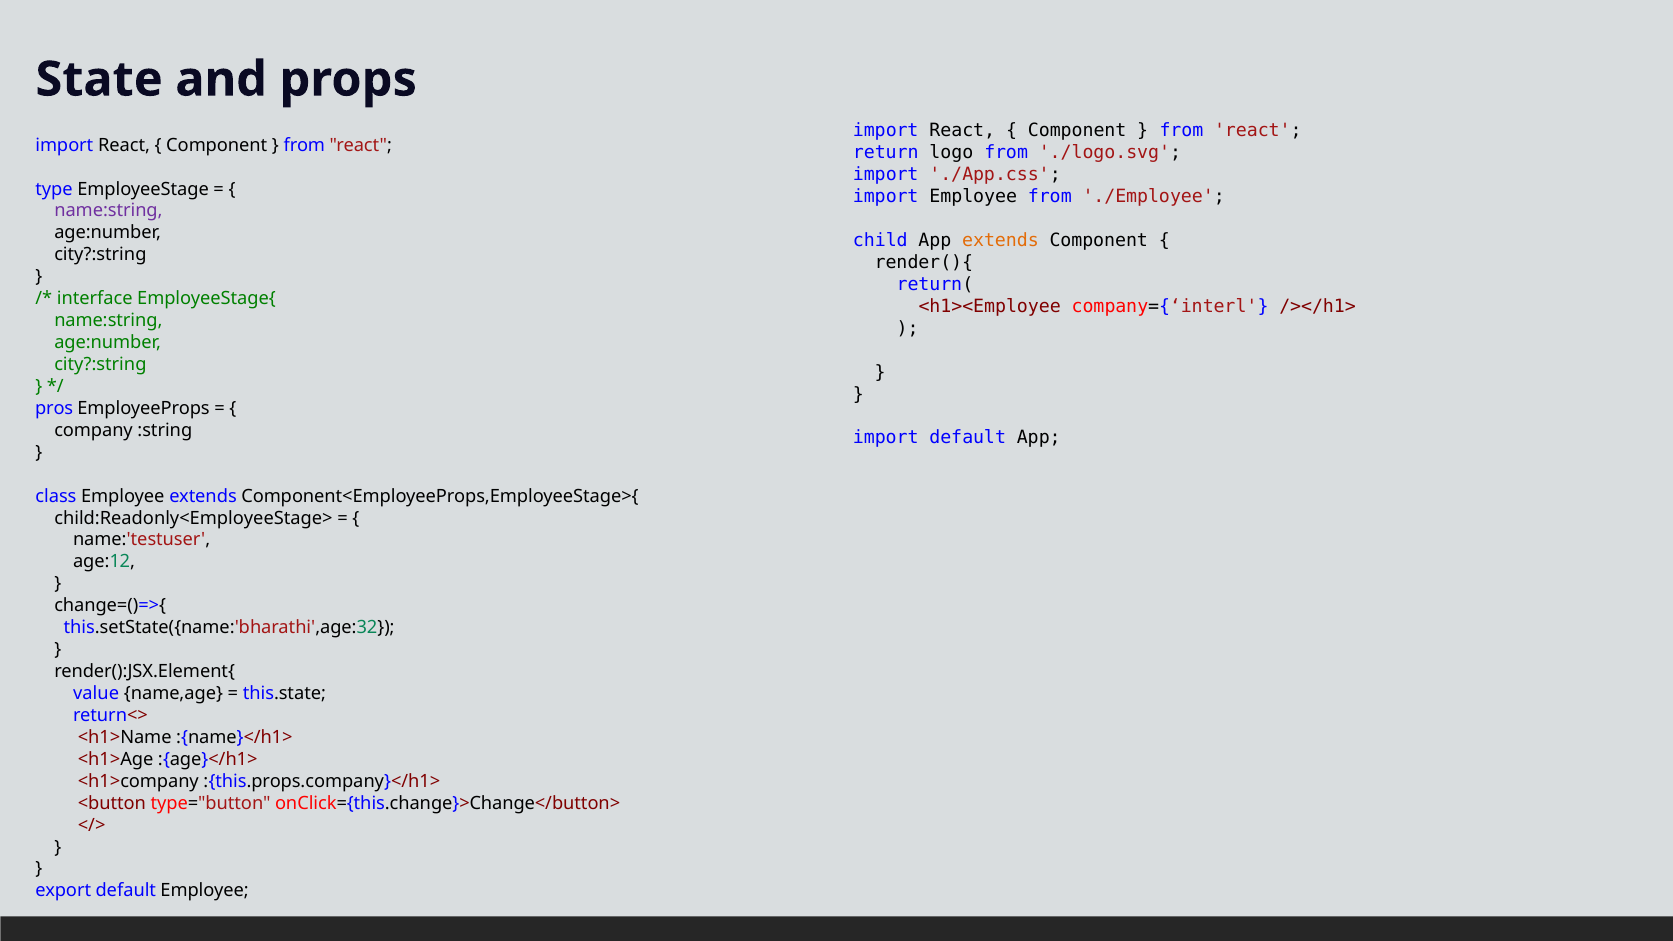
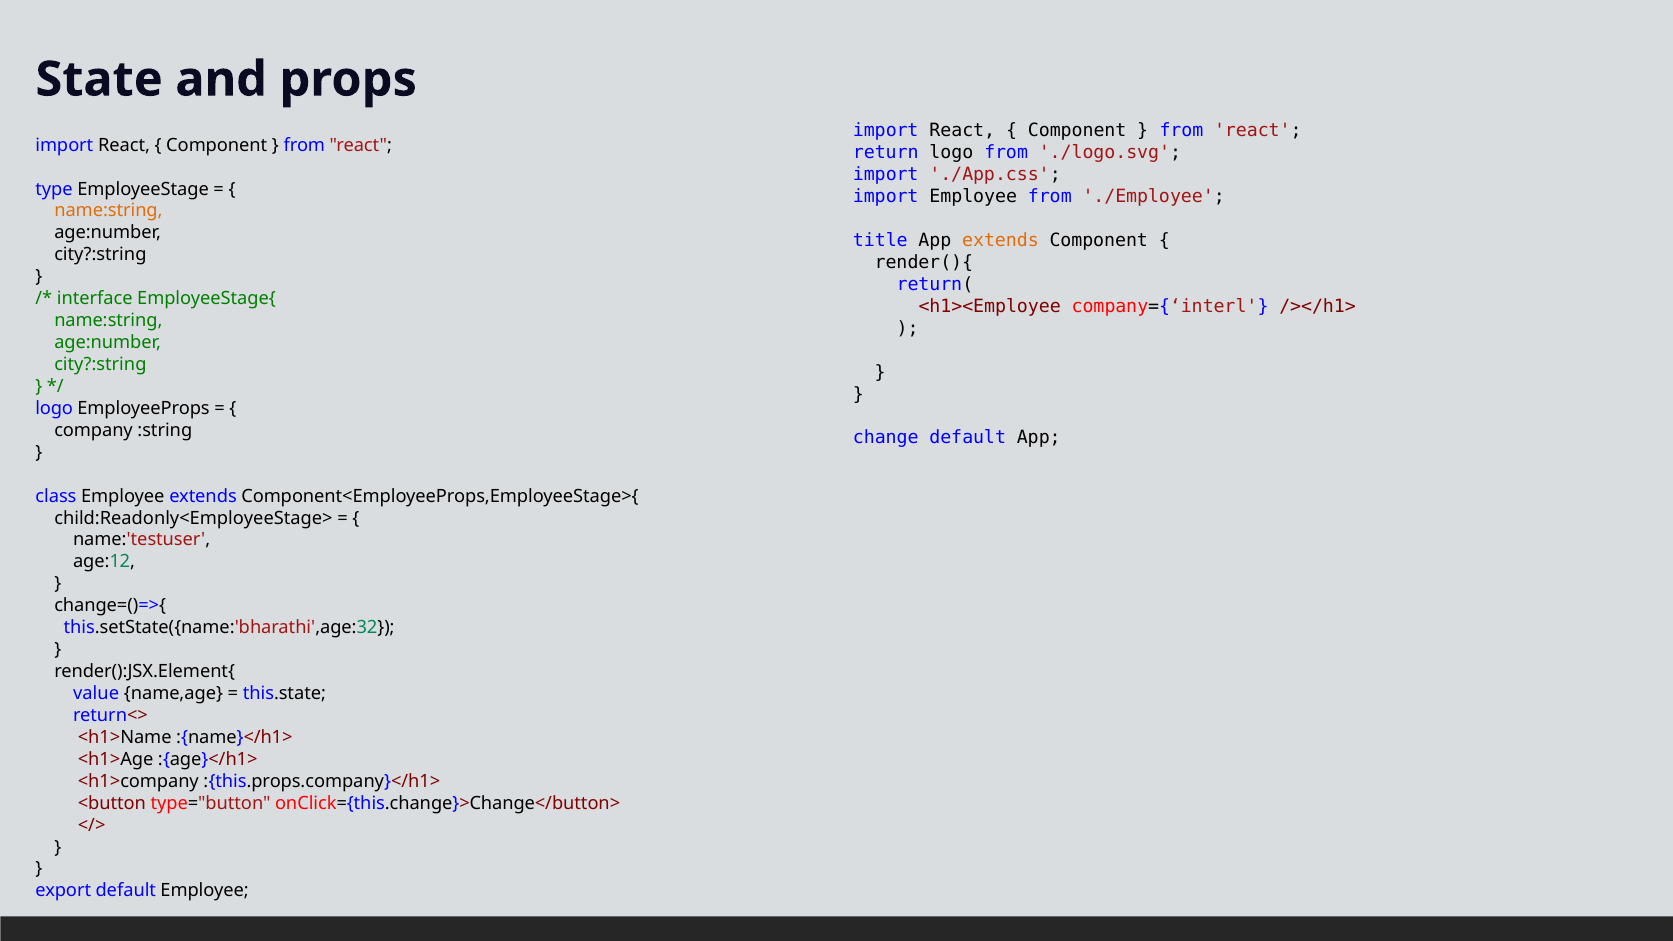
name:string colour: purple -> orange (108, 211)
child: child -> title (880, 240)
pros: pros -> logo (54, 408)
import: import -> change (886, 438)
